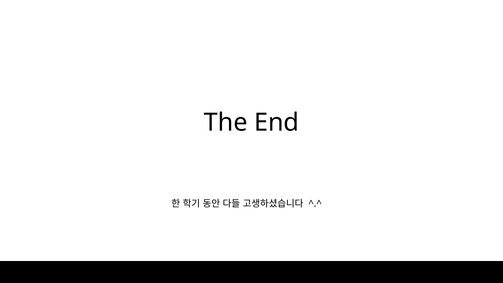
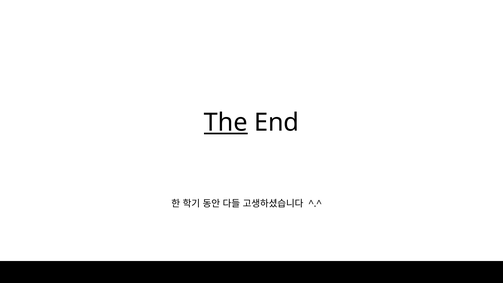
The underline: none -> present (226, 123)
